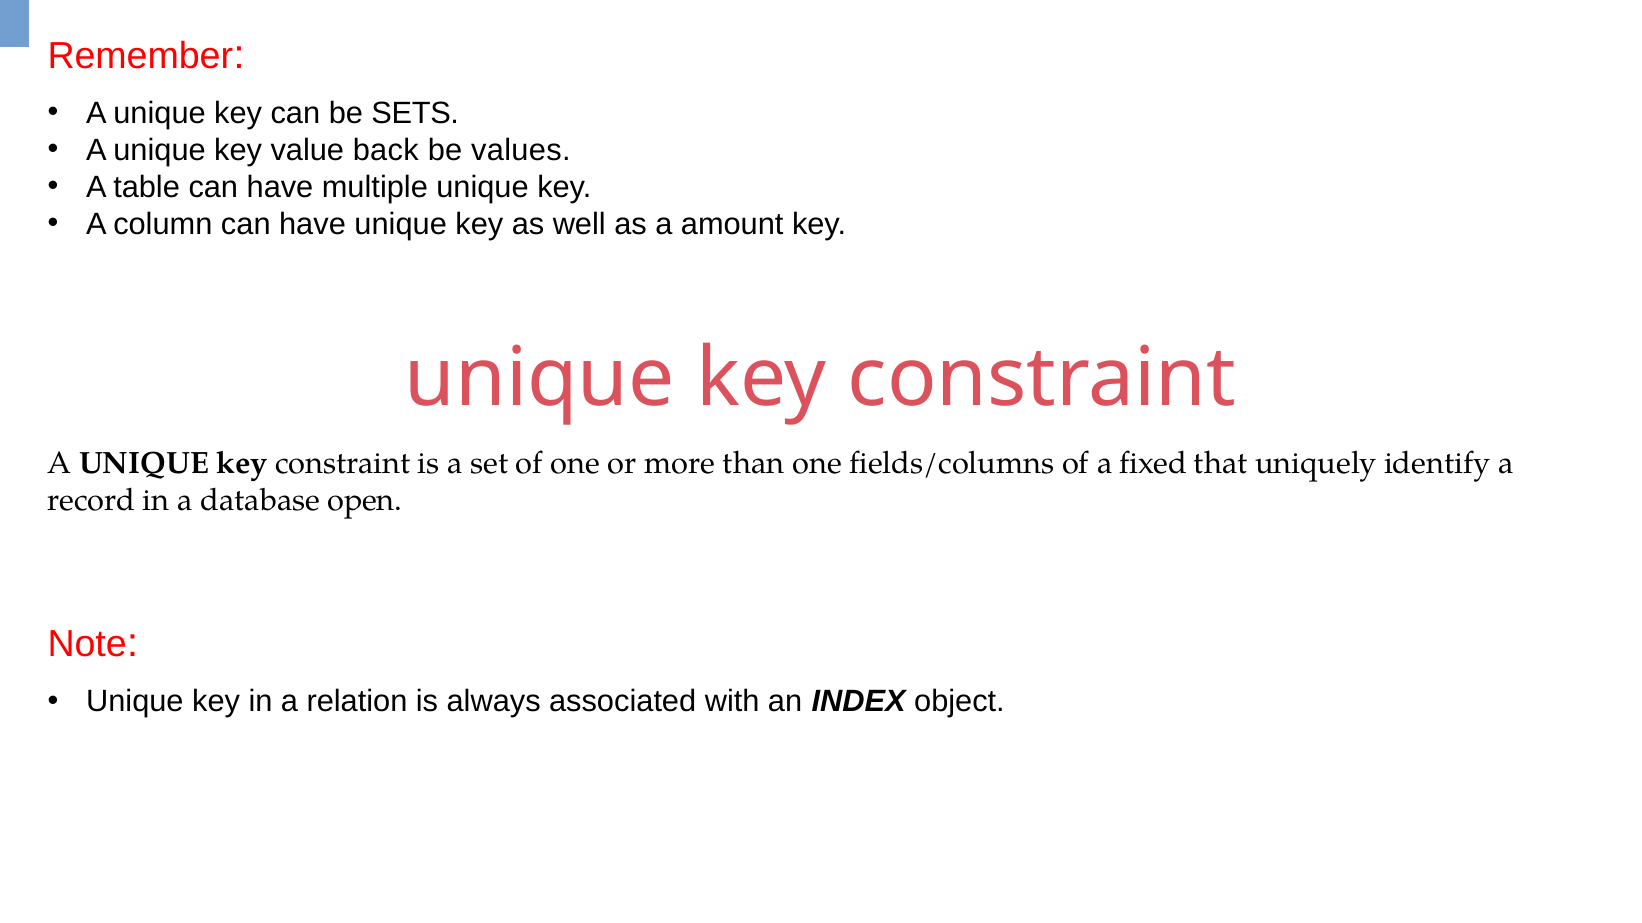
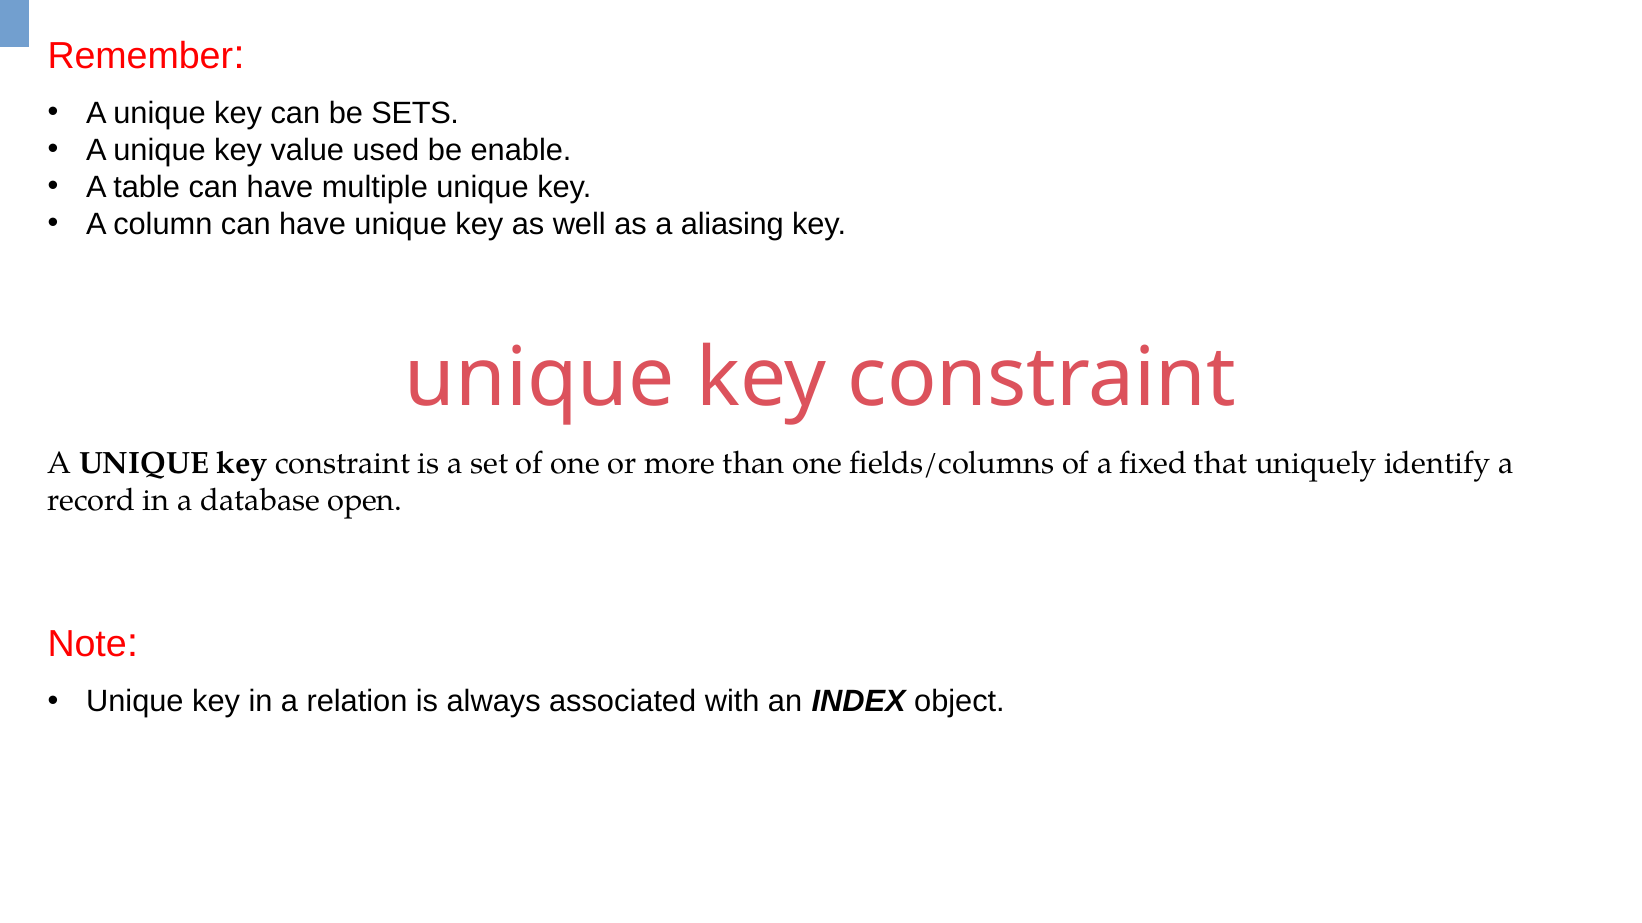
back: back -> used (386, 150)
values: values -> enable (521, 150)
amount: amount -> aliasing (732, 224)
